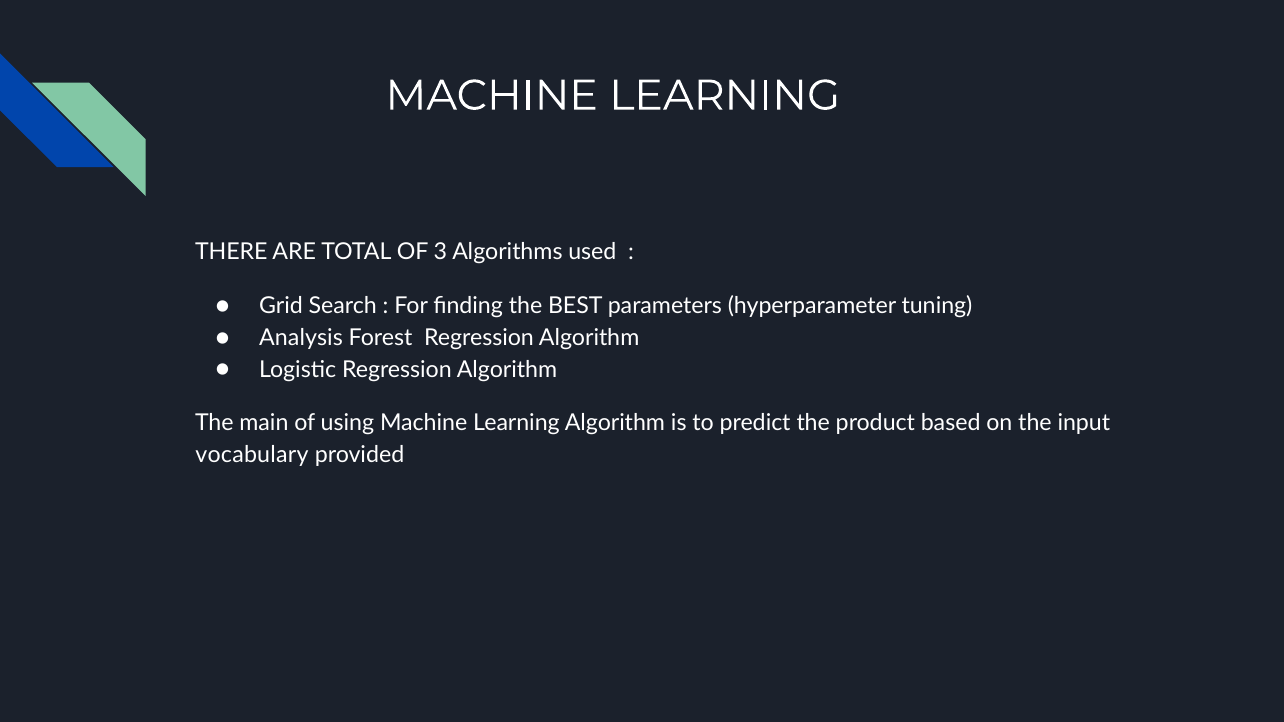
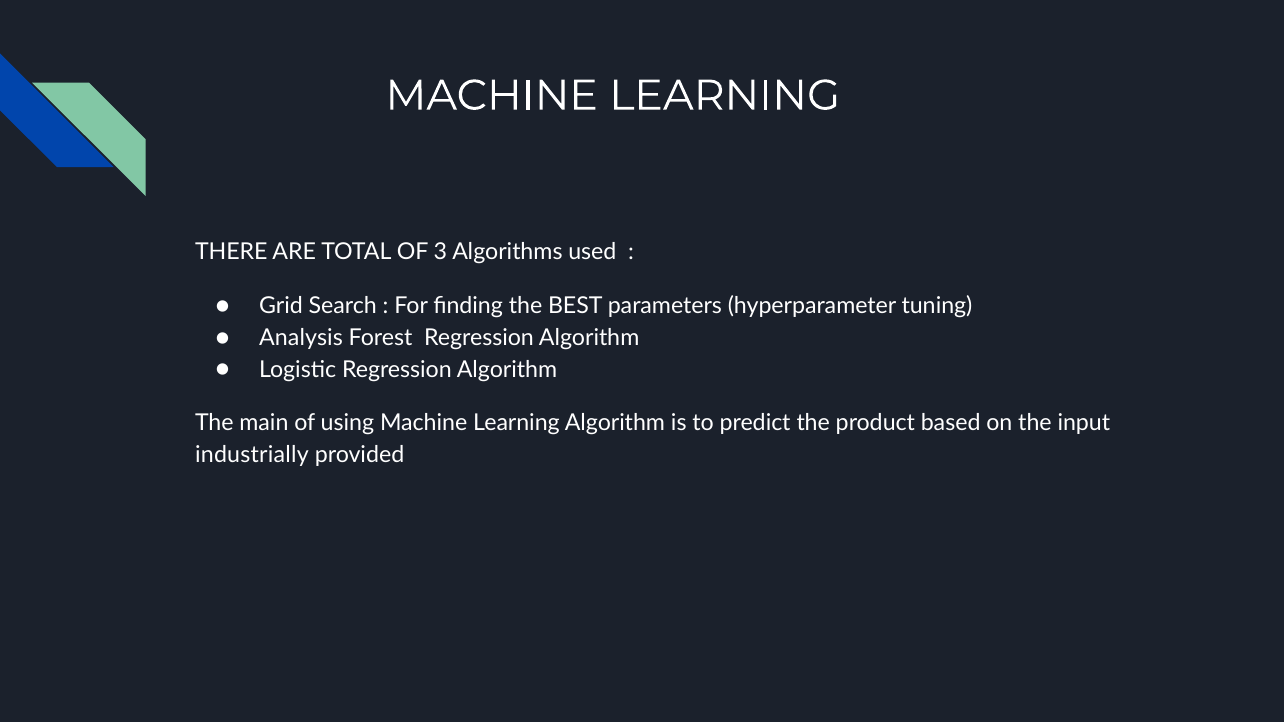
vocabulary: vocabulary -> industrially (252, 455)
